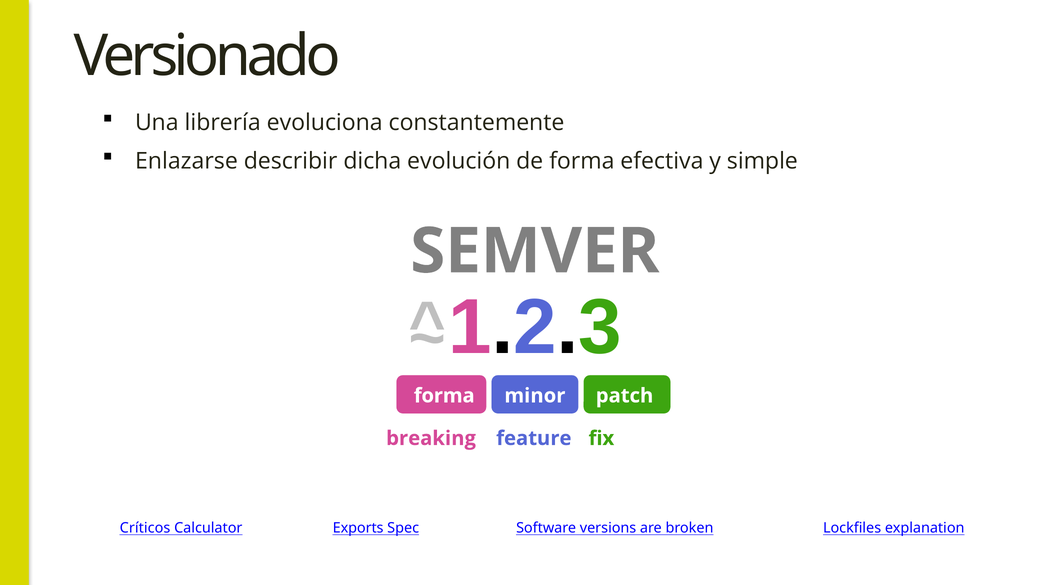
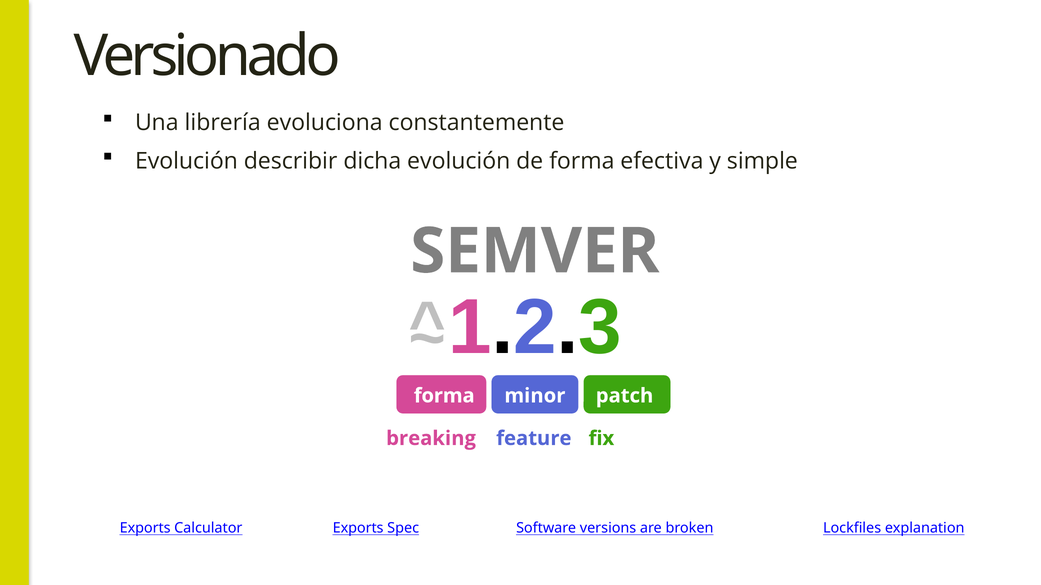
Enlazarse: Enlazarse -> Evolución (186, 161)
Críticos: Críticos -> Exports (145, 529)
